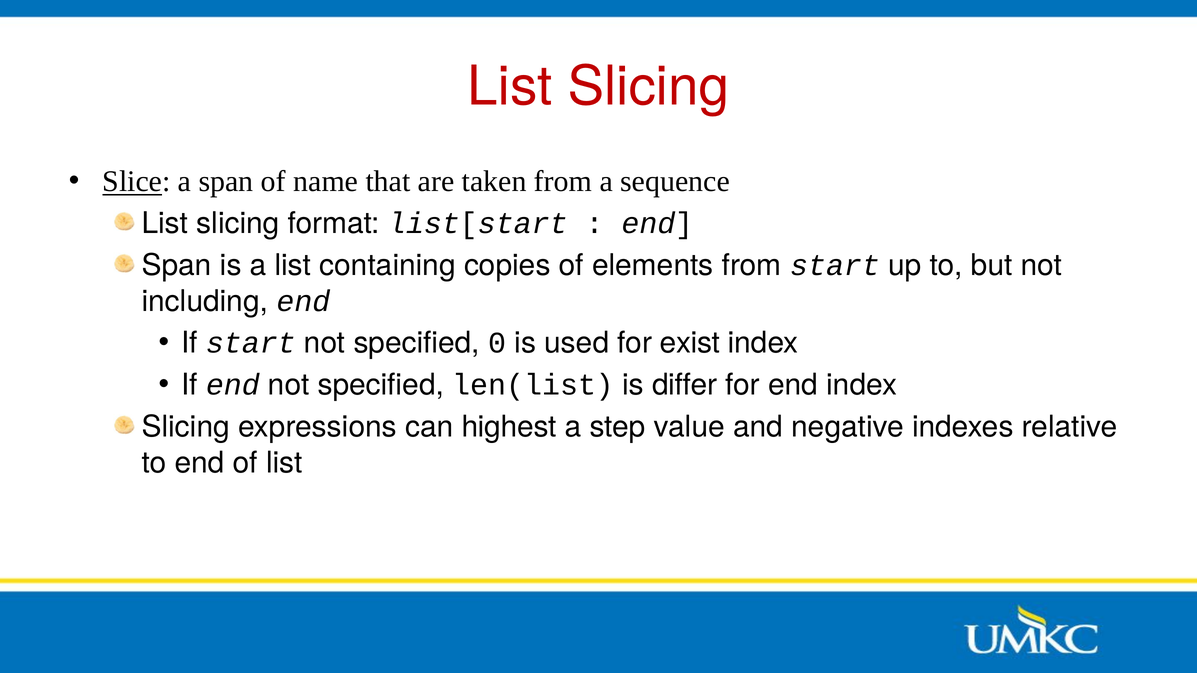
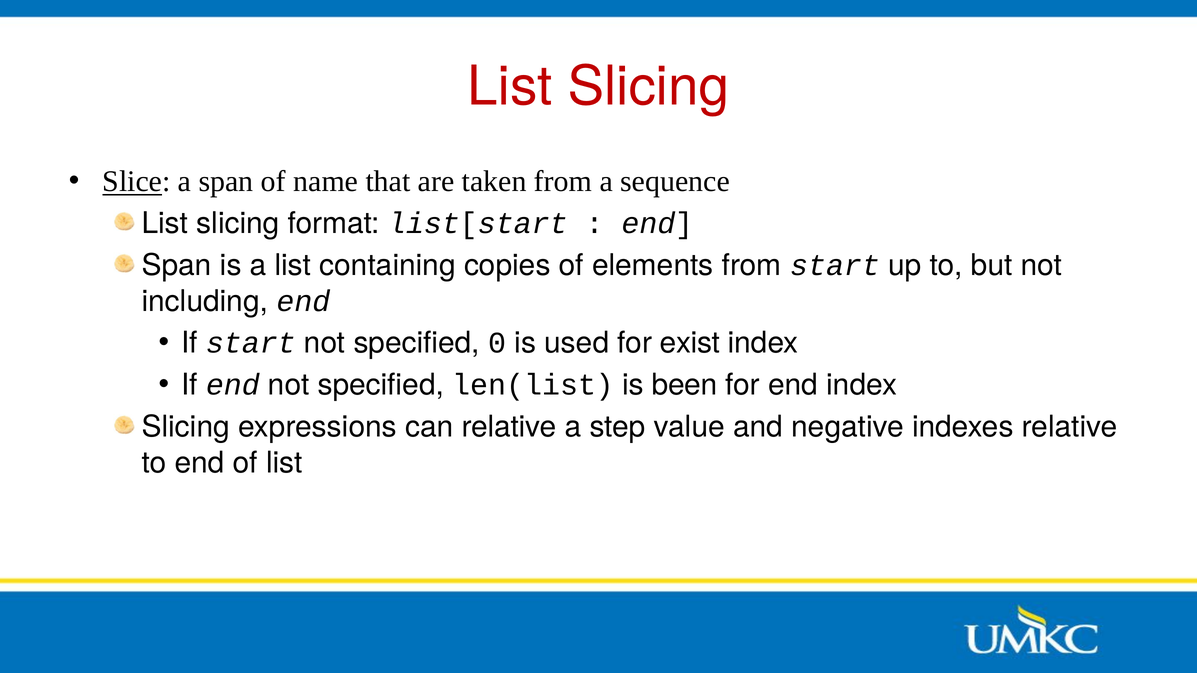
differ: differ -> been (685, 385)
can highest: highest -> relative (509, 427)
